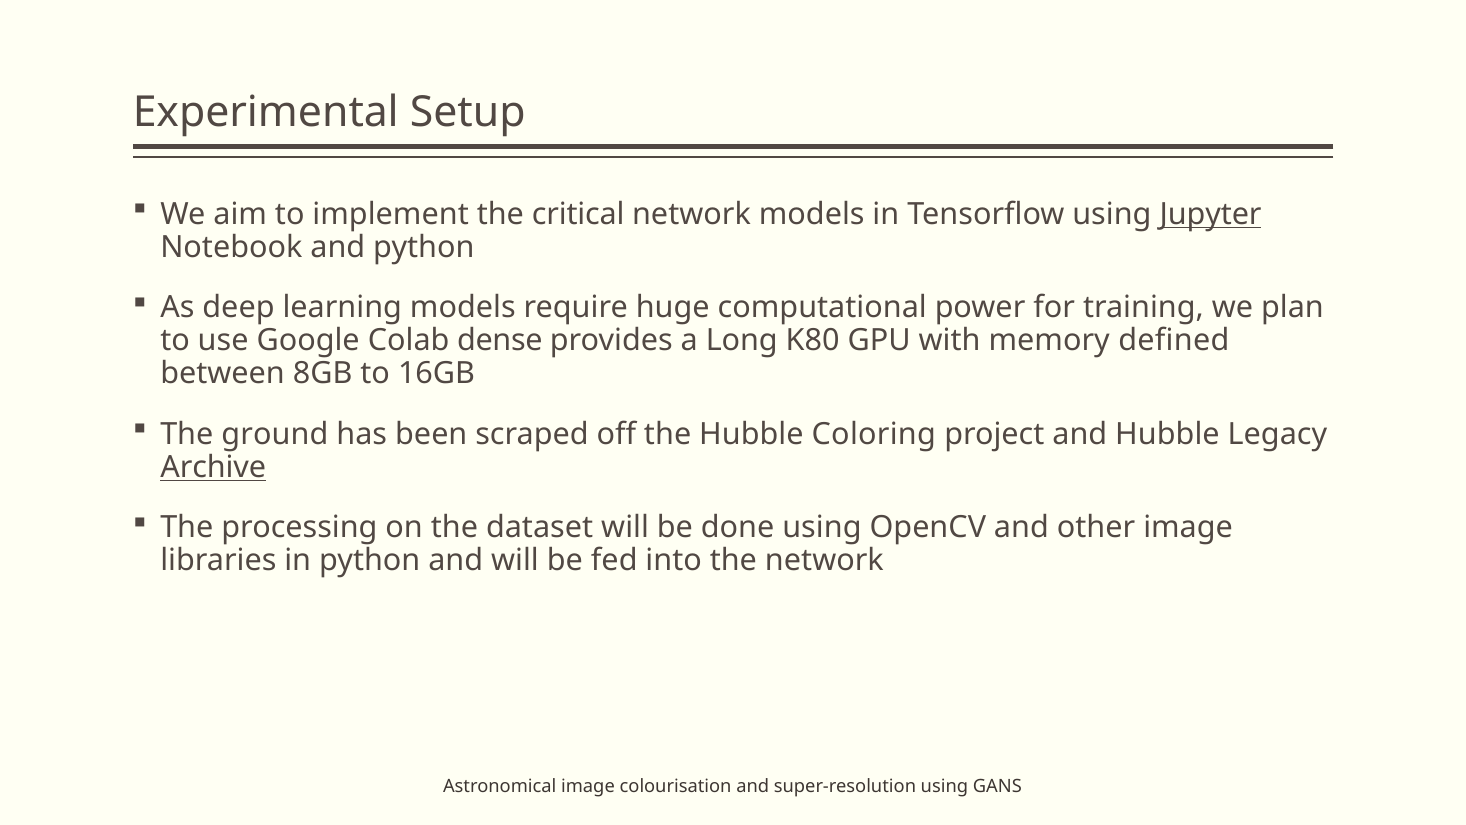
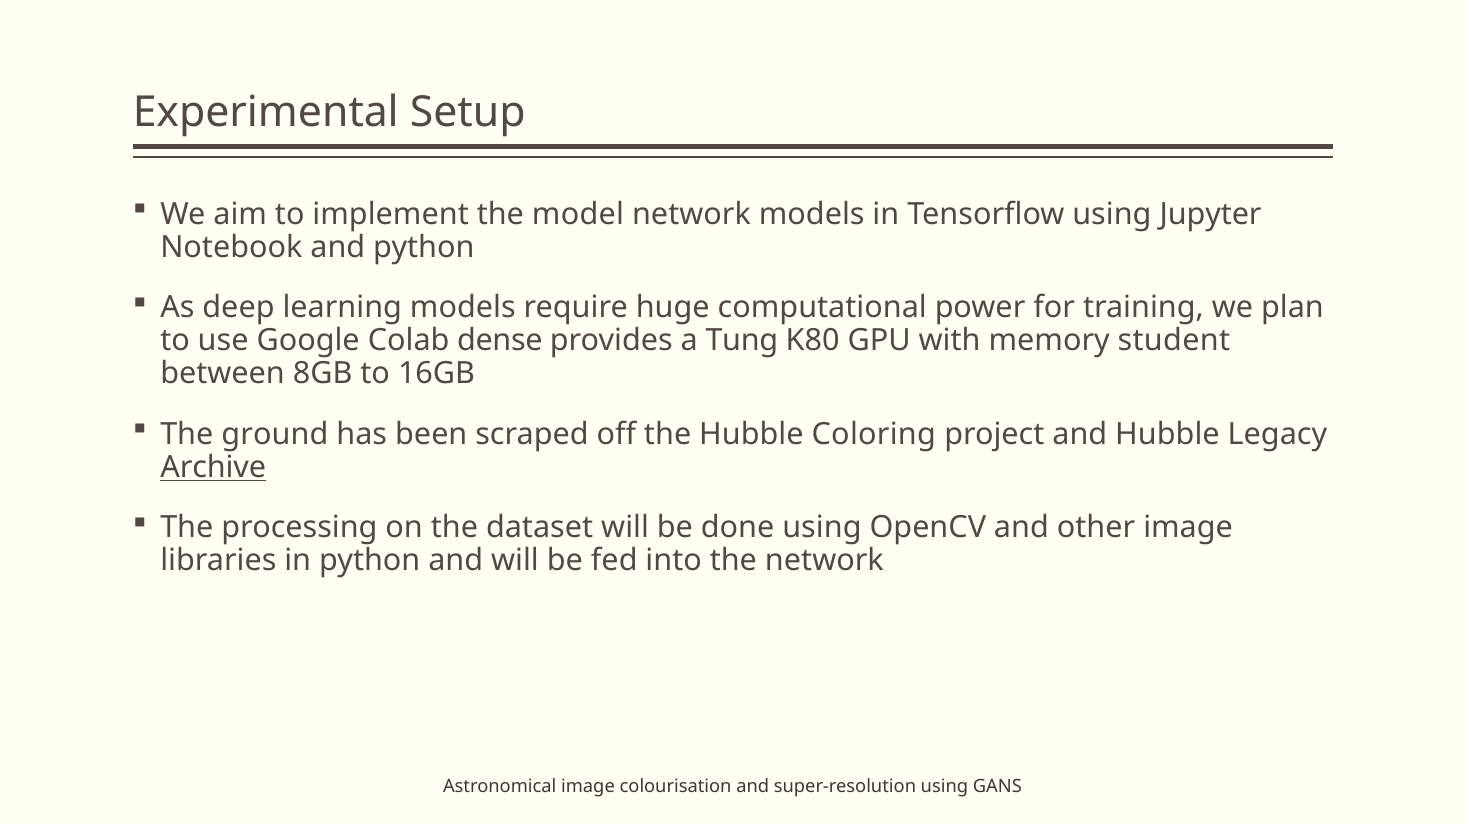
critical: critical -> model (578, 214)
Jupyter underline: present -> none (1211, 214)
Long: Long -> Tung (742, 341)
defined: defined -> student (1174, 341)
